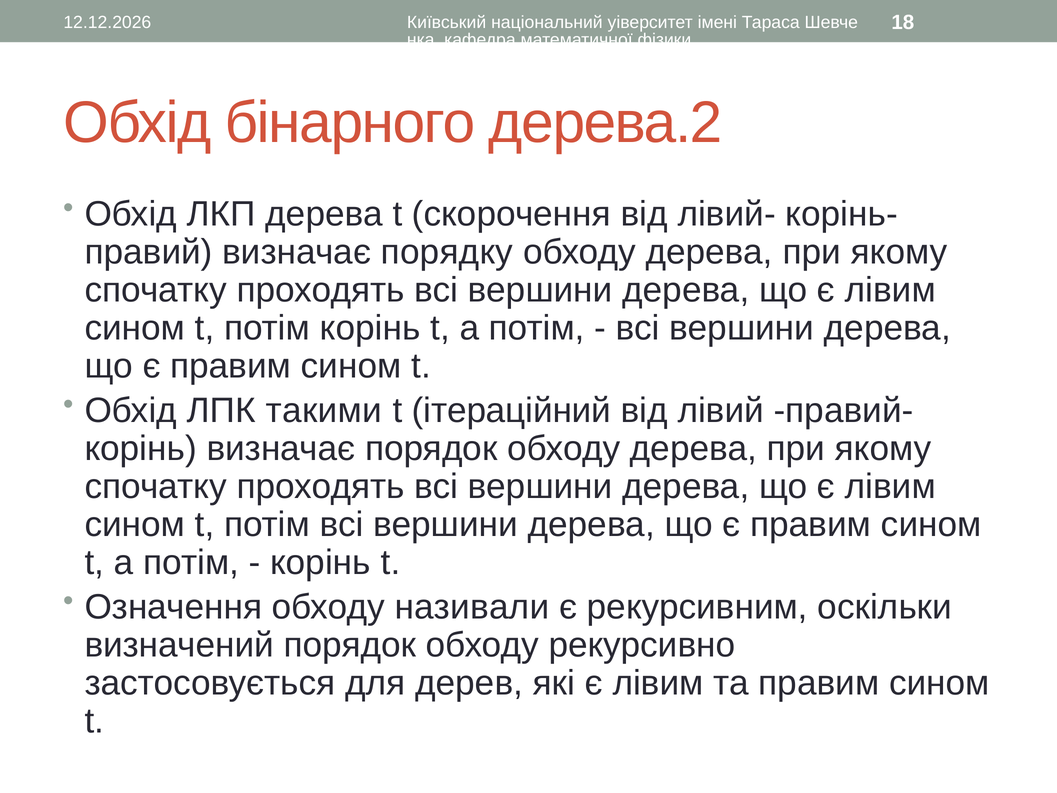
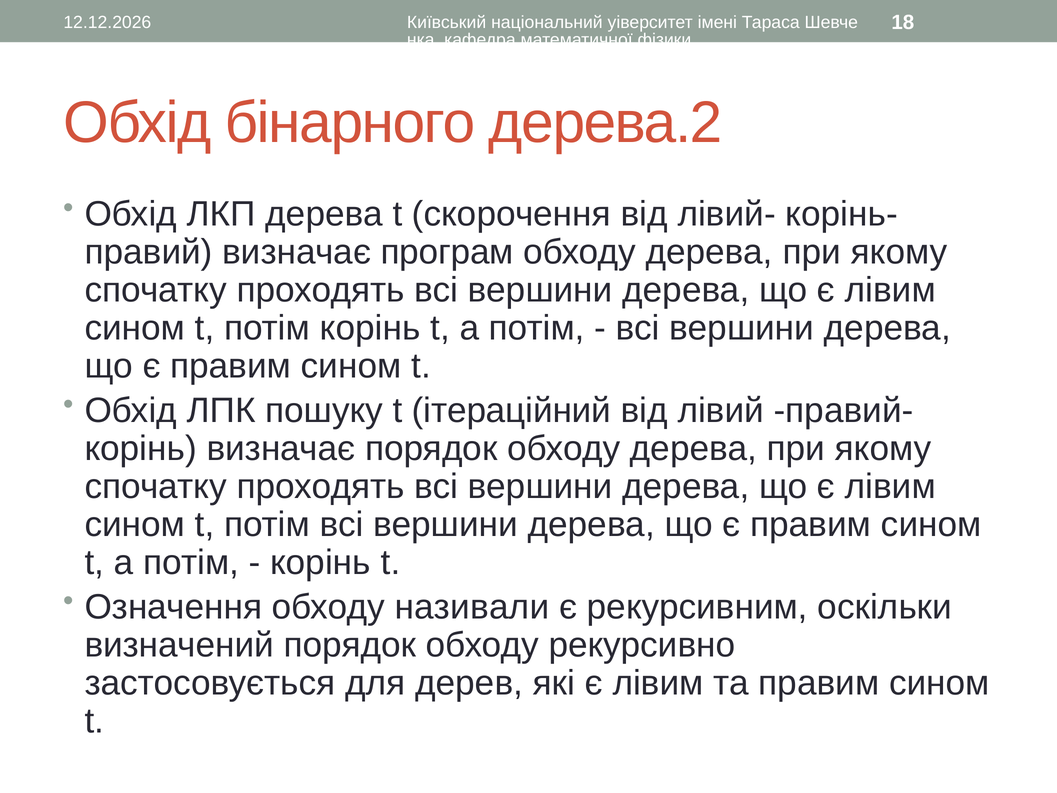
порядку: порядку -> програм (447, 252)
такими: такими -> пошуку (324, 410)
